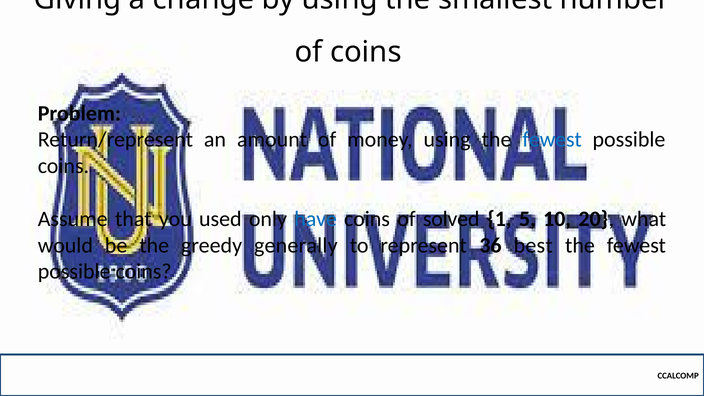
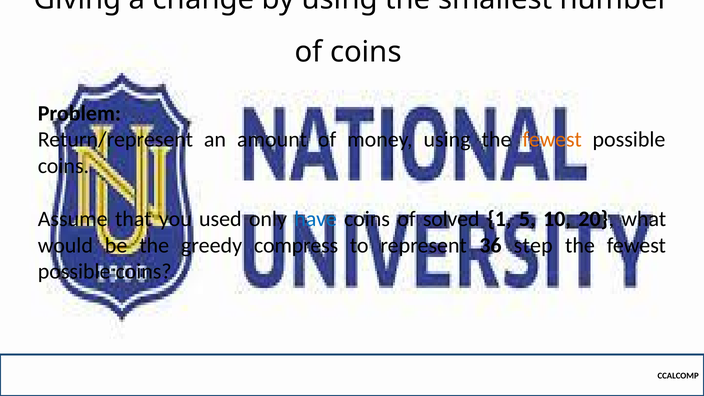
fewest colour: blue -> orange (552, 140)
generally: generally -> compress (296, 245)
best: best -> step (533, 245)
